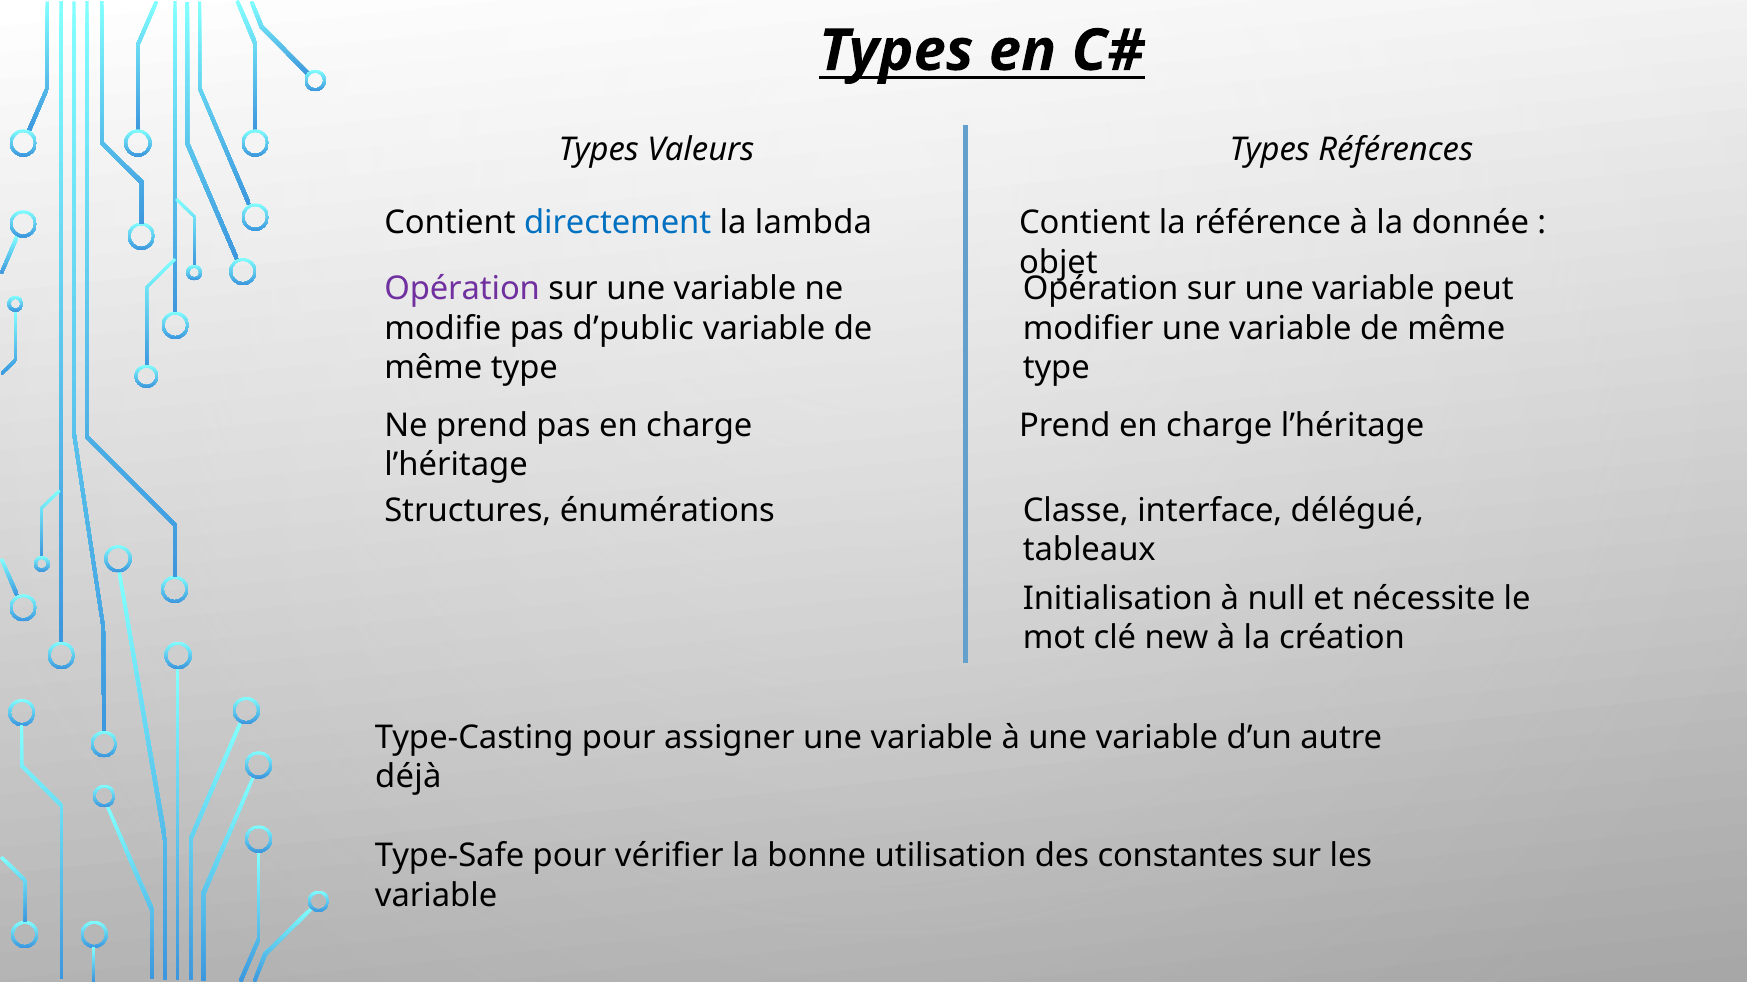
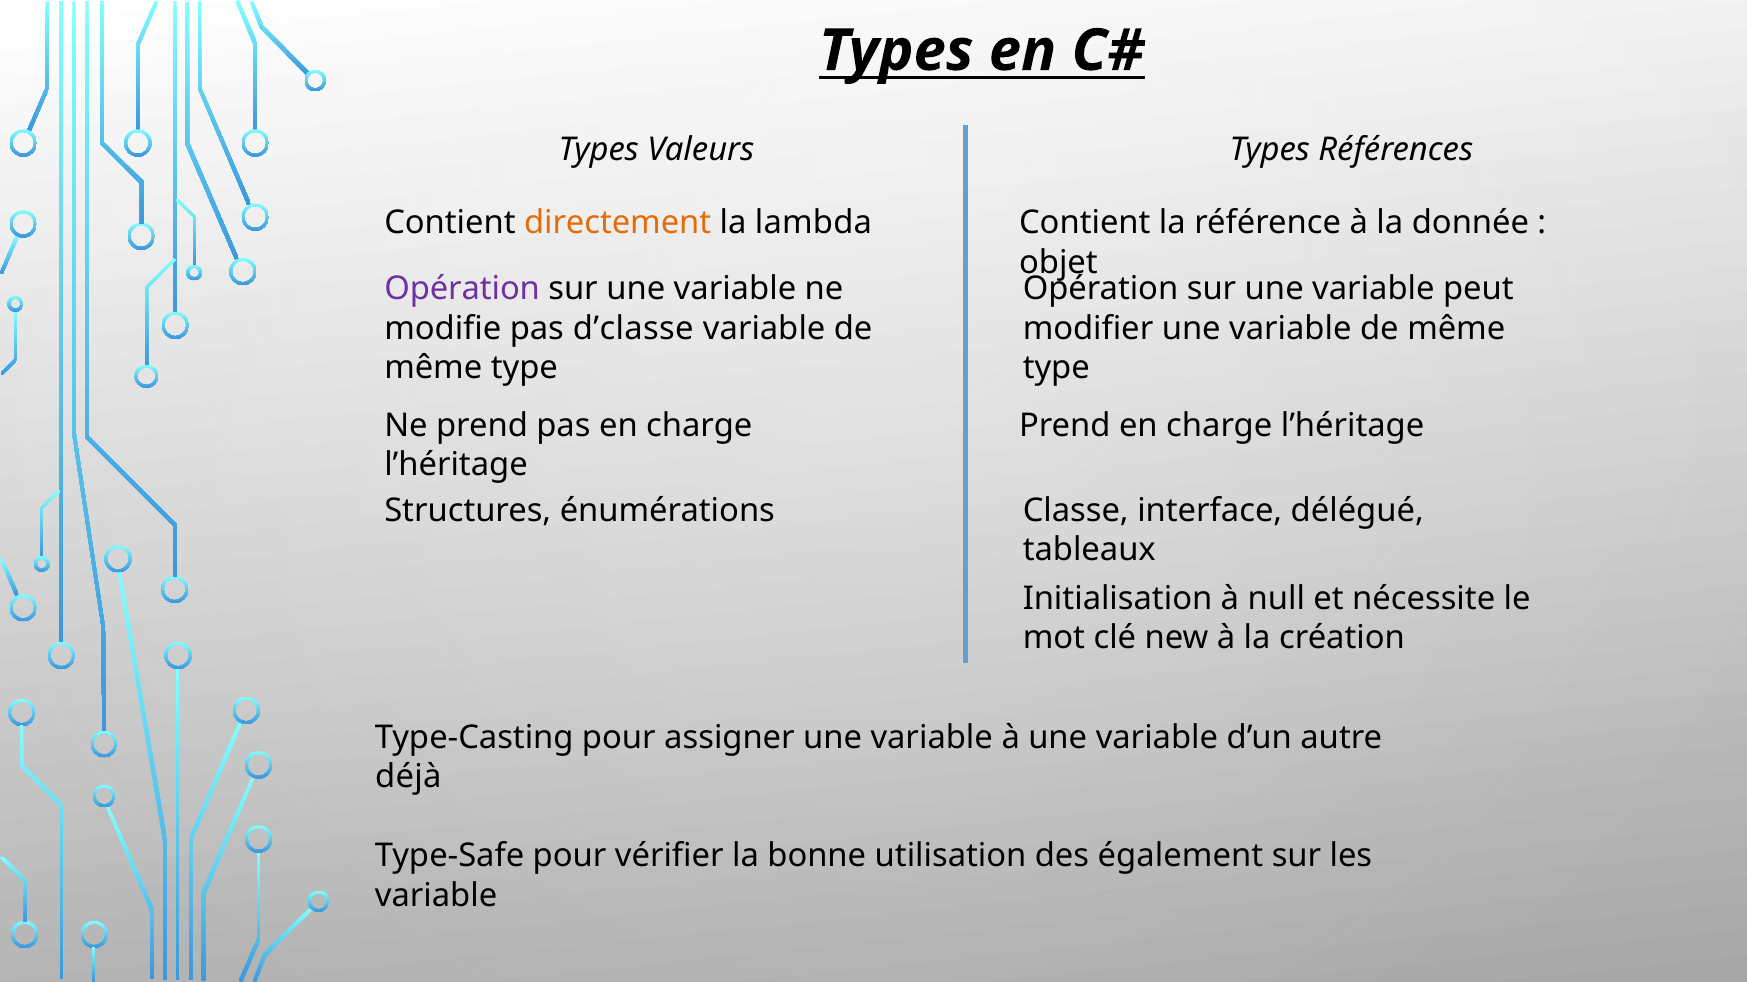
directement colour: blue -> orange (618, 223)
d’public: d’public -> d’classe (633, 329)
constantes: constantes -> également (1180, 857)
